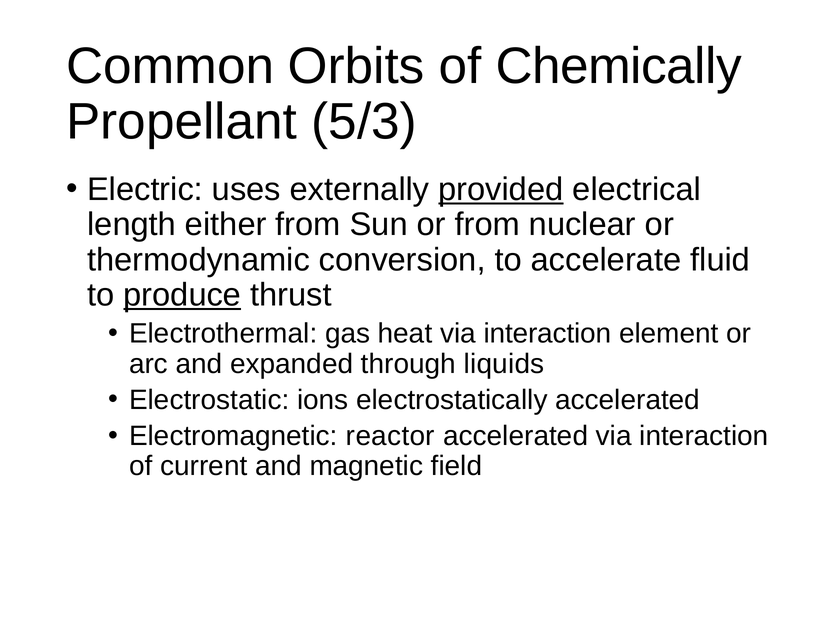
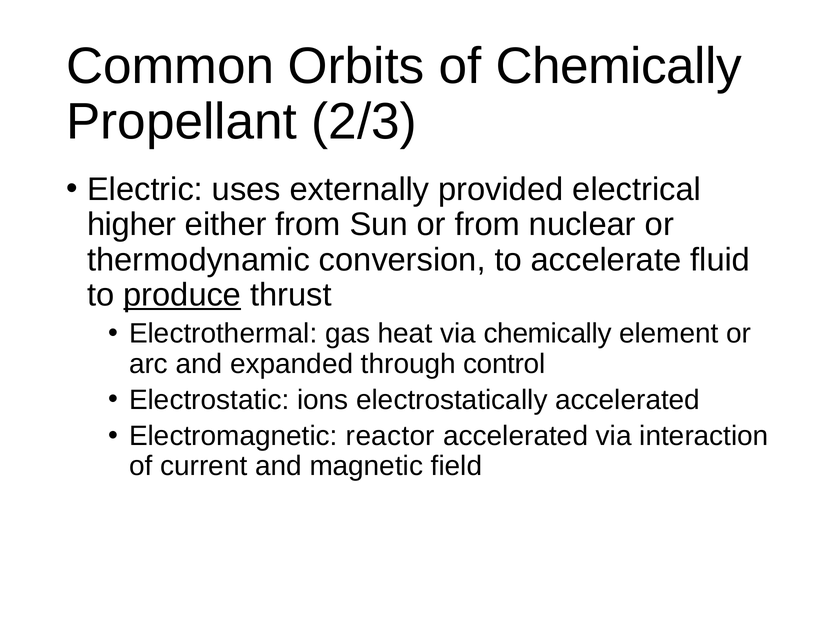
5/3: 5/3 -> 2/3 (364, 122)
provided underline: present -> none (501, 189)
length: length -> higher (132, 225)
heat via interaction: interaction -> chemically (548, 334)
liquids: liquids -> control (504, 364)
